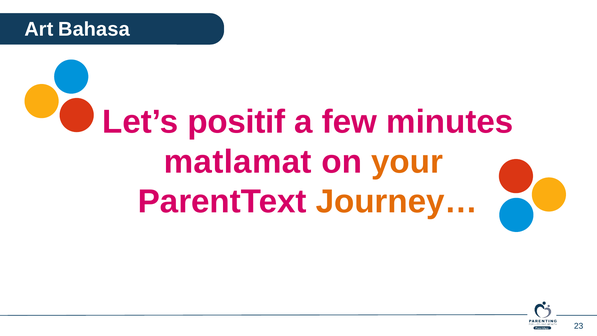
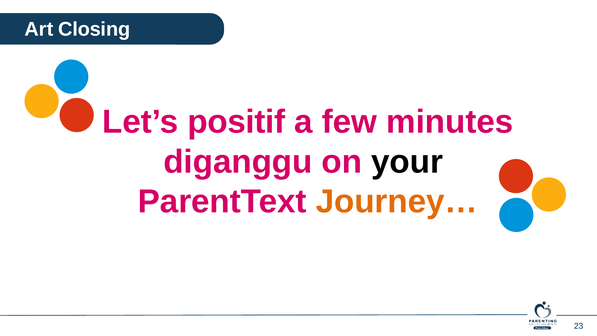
Bahasa: Bahasa -> Closing (94, 29)
matlamat: matlamat -> diganggu (238, 162)
your colour: orange -> black (407, 162)
